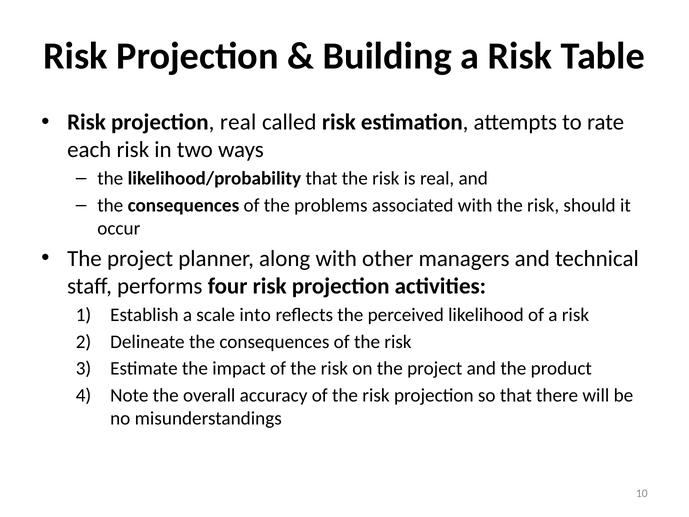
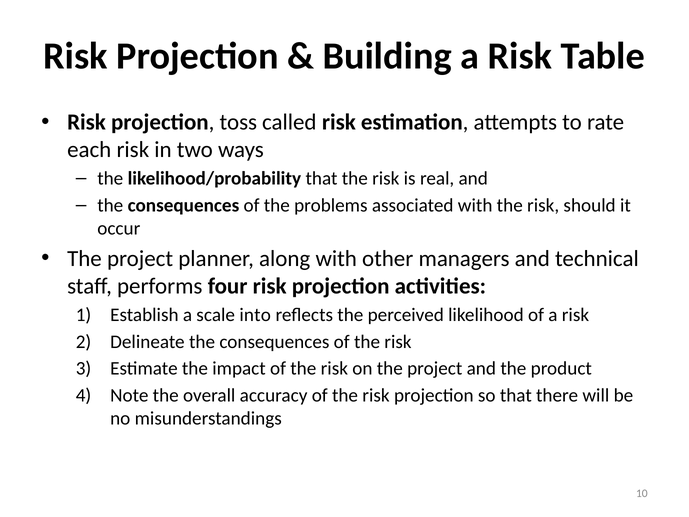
projection real: real -> toss (238, 122)
